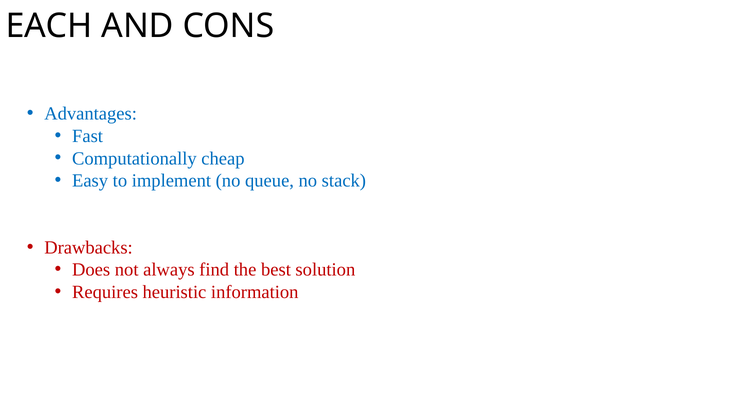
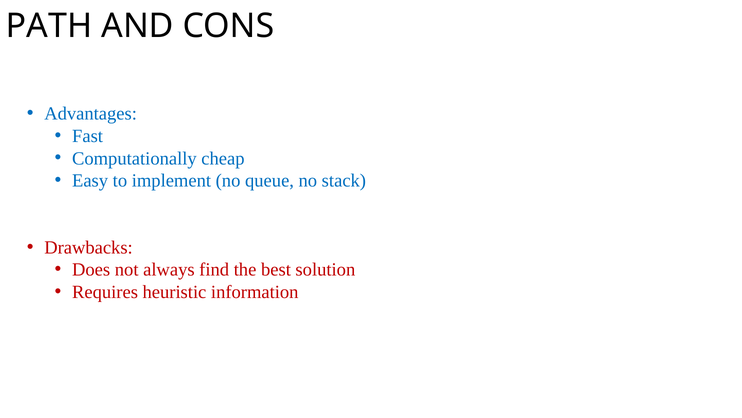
EACH: EACH -> PATH (49, 26)
